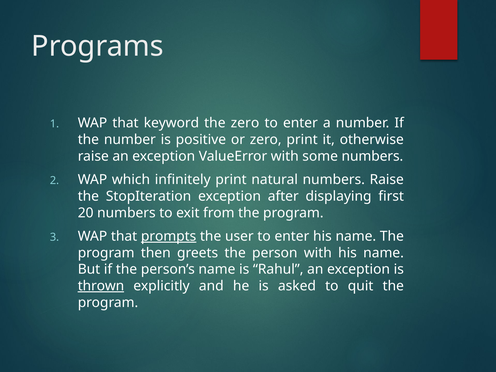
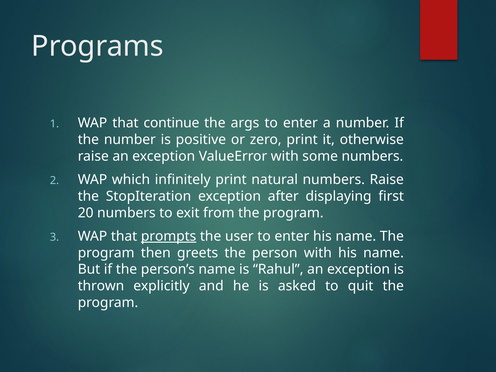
keyword: keyword -> continue (171, 123)
the zero: zero -> args (245, 123)
thrown underline: present -> none (101, 286)
